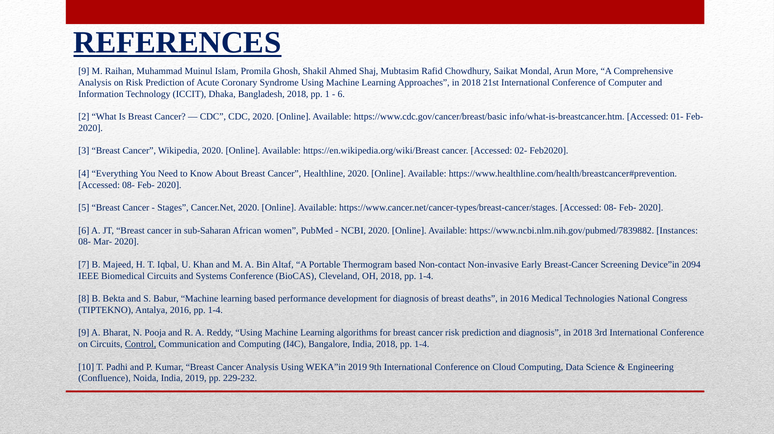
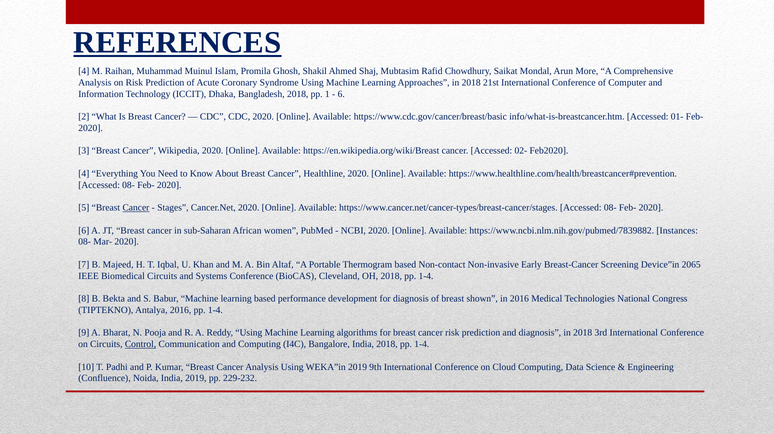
9: 9 -> 4 (84, 71)
Cancer underline: none -> present (136, 207)
2094: 2094 -> 2065 (691, 264)
deaths: deaths -> shown (482, 298)
